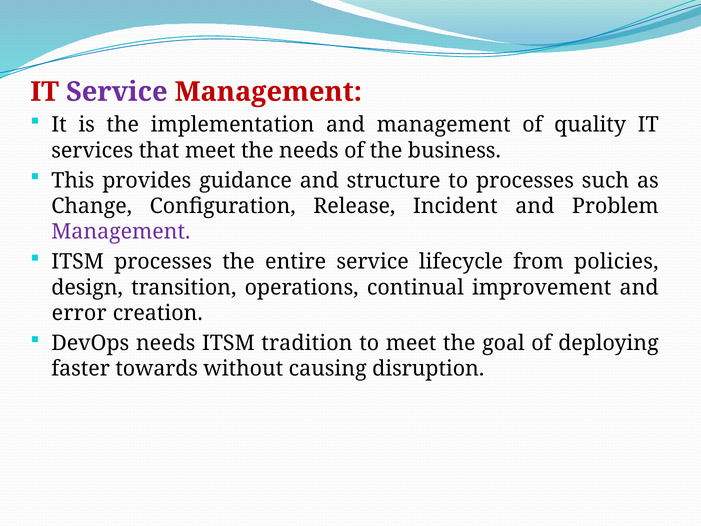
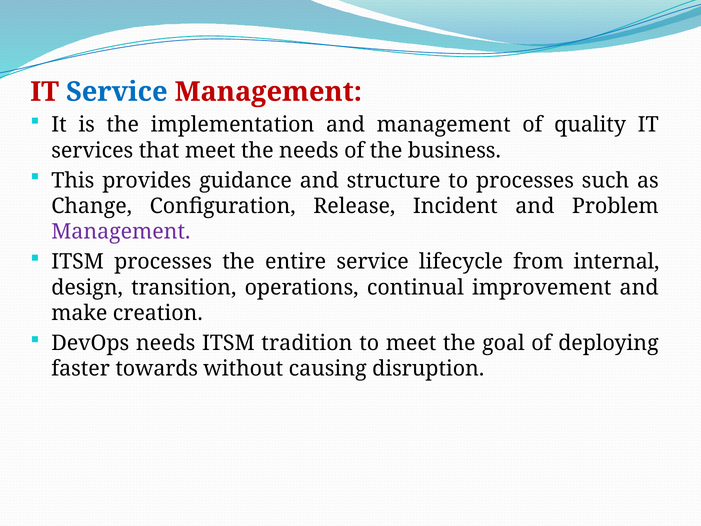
Service colour: purple -> blue (117, 92)
policies: policies -> internal (616, 262)
error: error -> make (79, 313)
